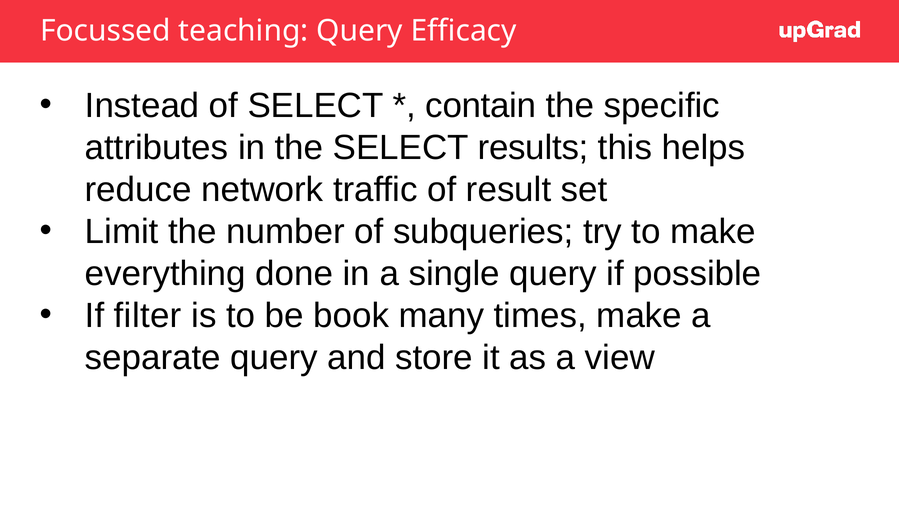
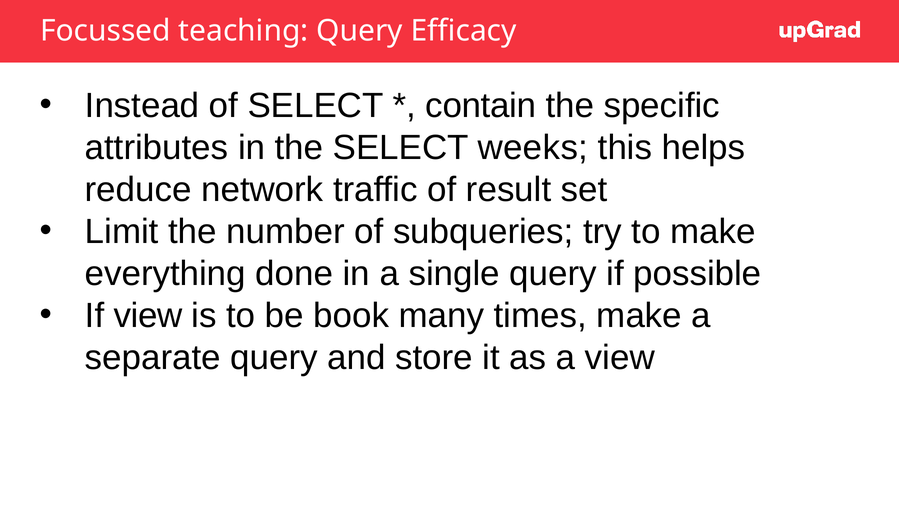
results: results -> weeks (533, 148)
If filter: filter -> view (148, 316)
